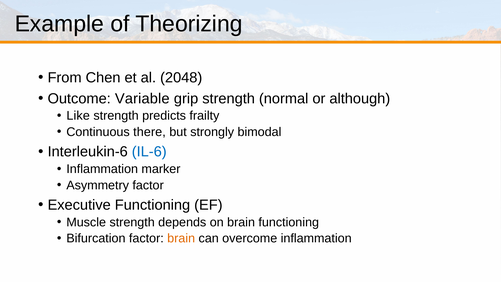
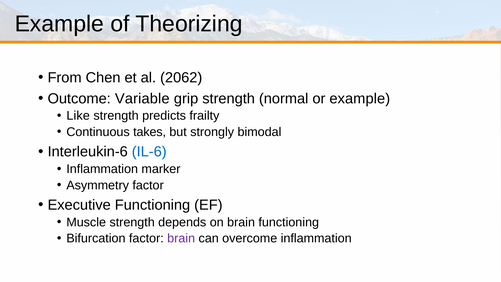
2048: 2048 -> 2062 (181, 78)
or although: although -> example (360, 98)
there: there -> takes (150, 132)
brain colour: orange -> purple (181, 238)
